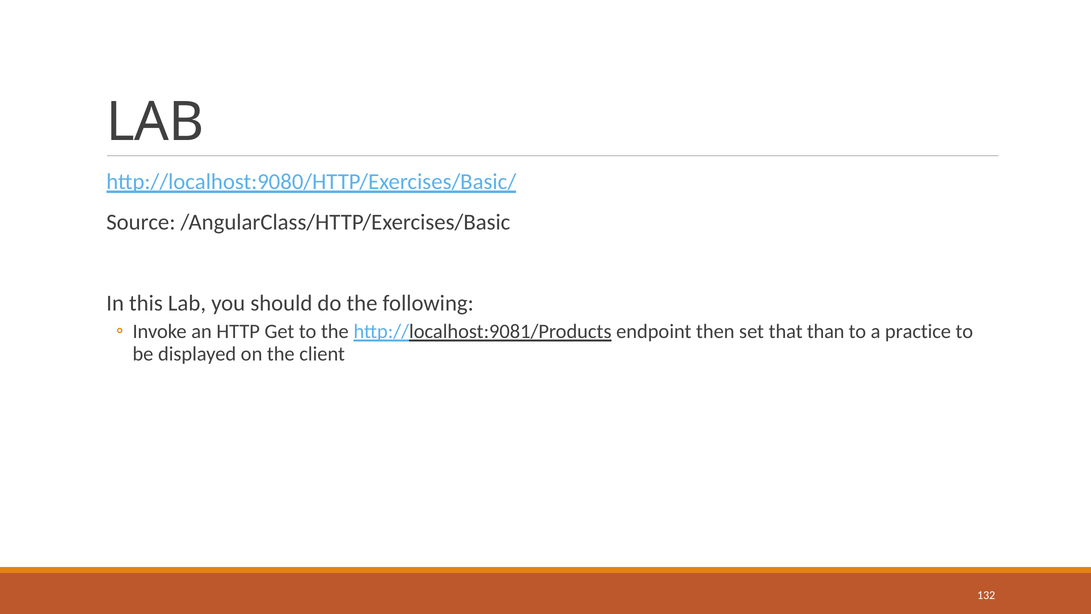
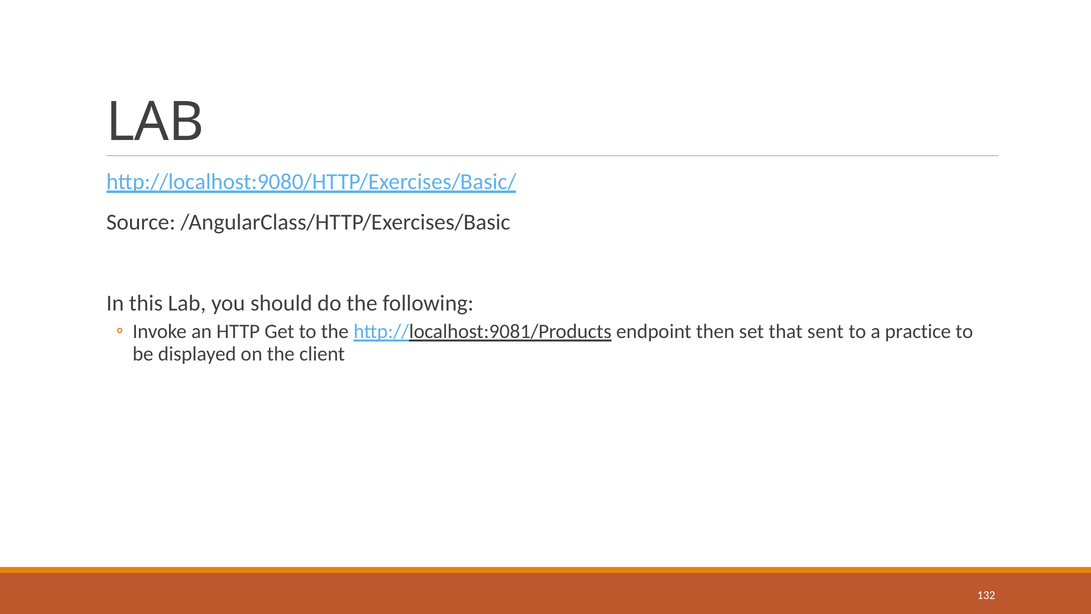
than: than -> sent (826, 331)
